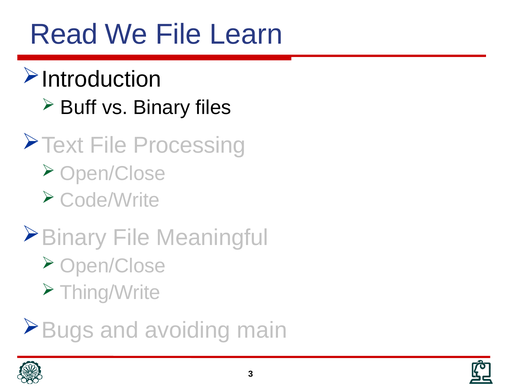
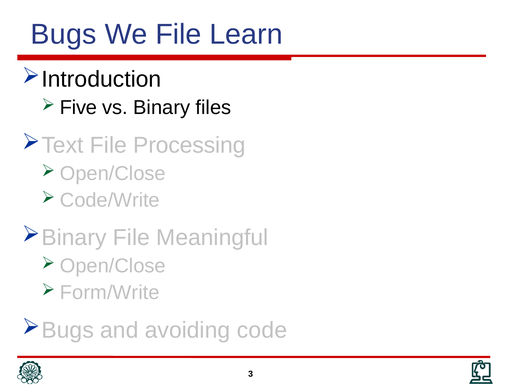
Read: Read -> Bugs (63, 35)
Buff: Buff -> Five (78, 108)
Thing/Write: Thing/Write -> Form/Write (110, 293)
main: main -> code (262, 330)
